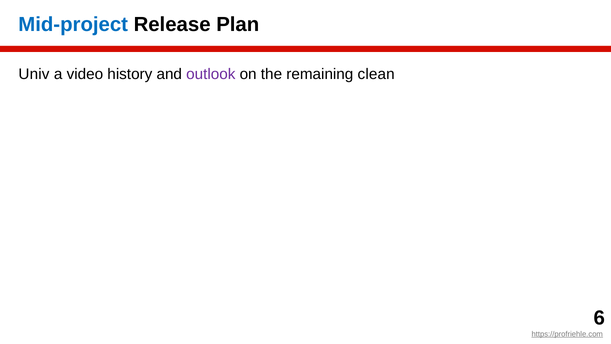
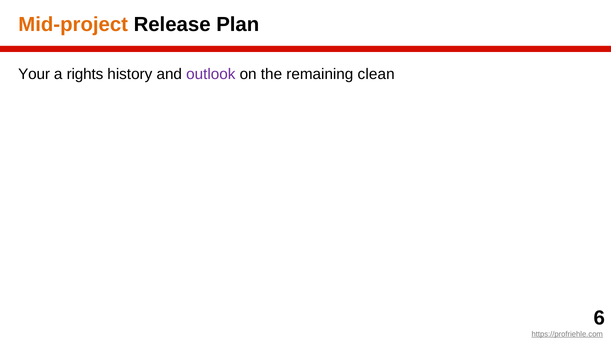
Mid-project colour: blue -> orange (73, 24)
Univ: Univ -> Your (34, 74)
video: video -> rights (85, 74)
